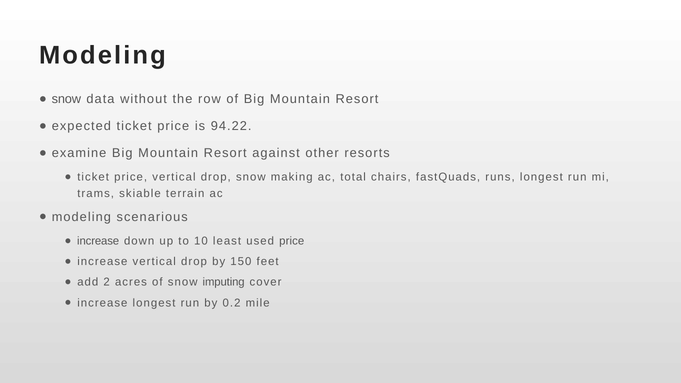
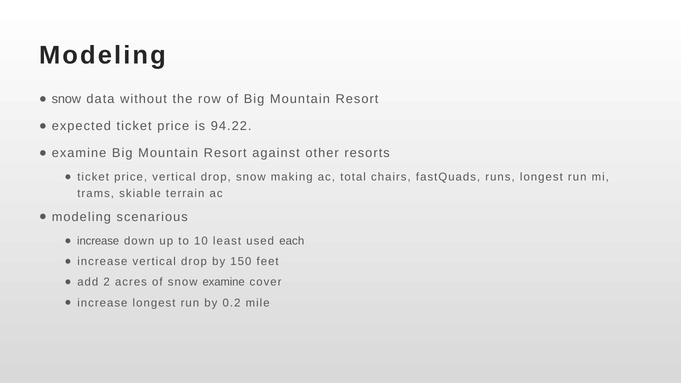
used price: price -> each (292, 241)
snow imputing: imputing -> examine (224, 282)
